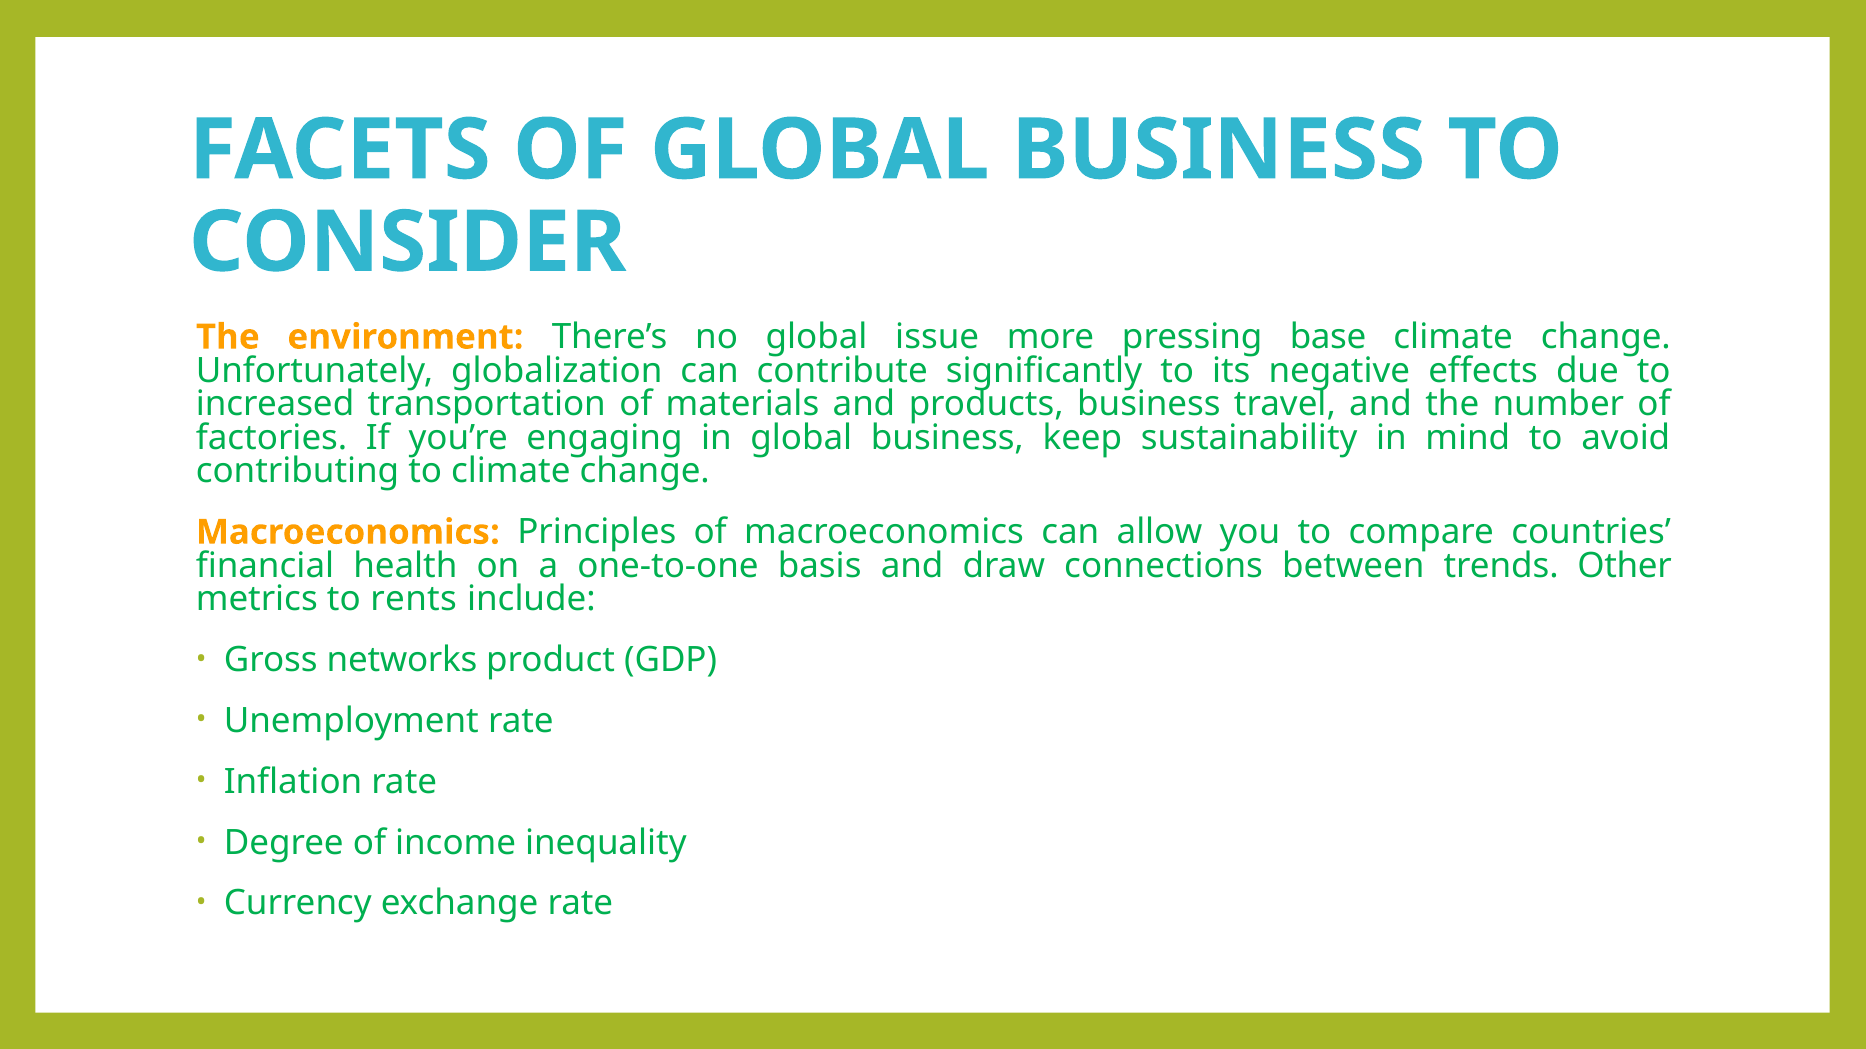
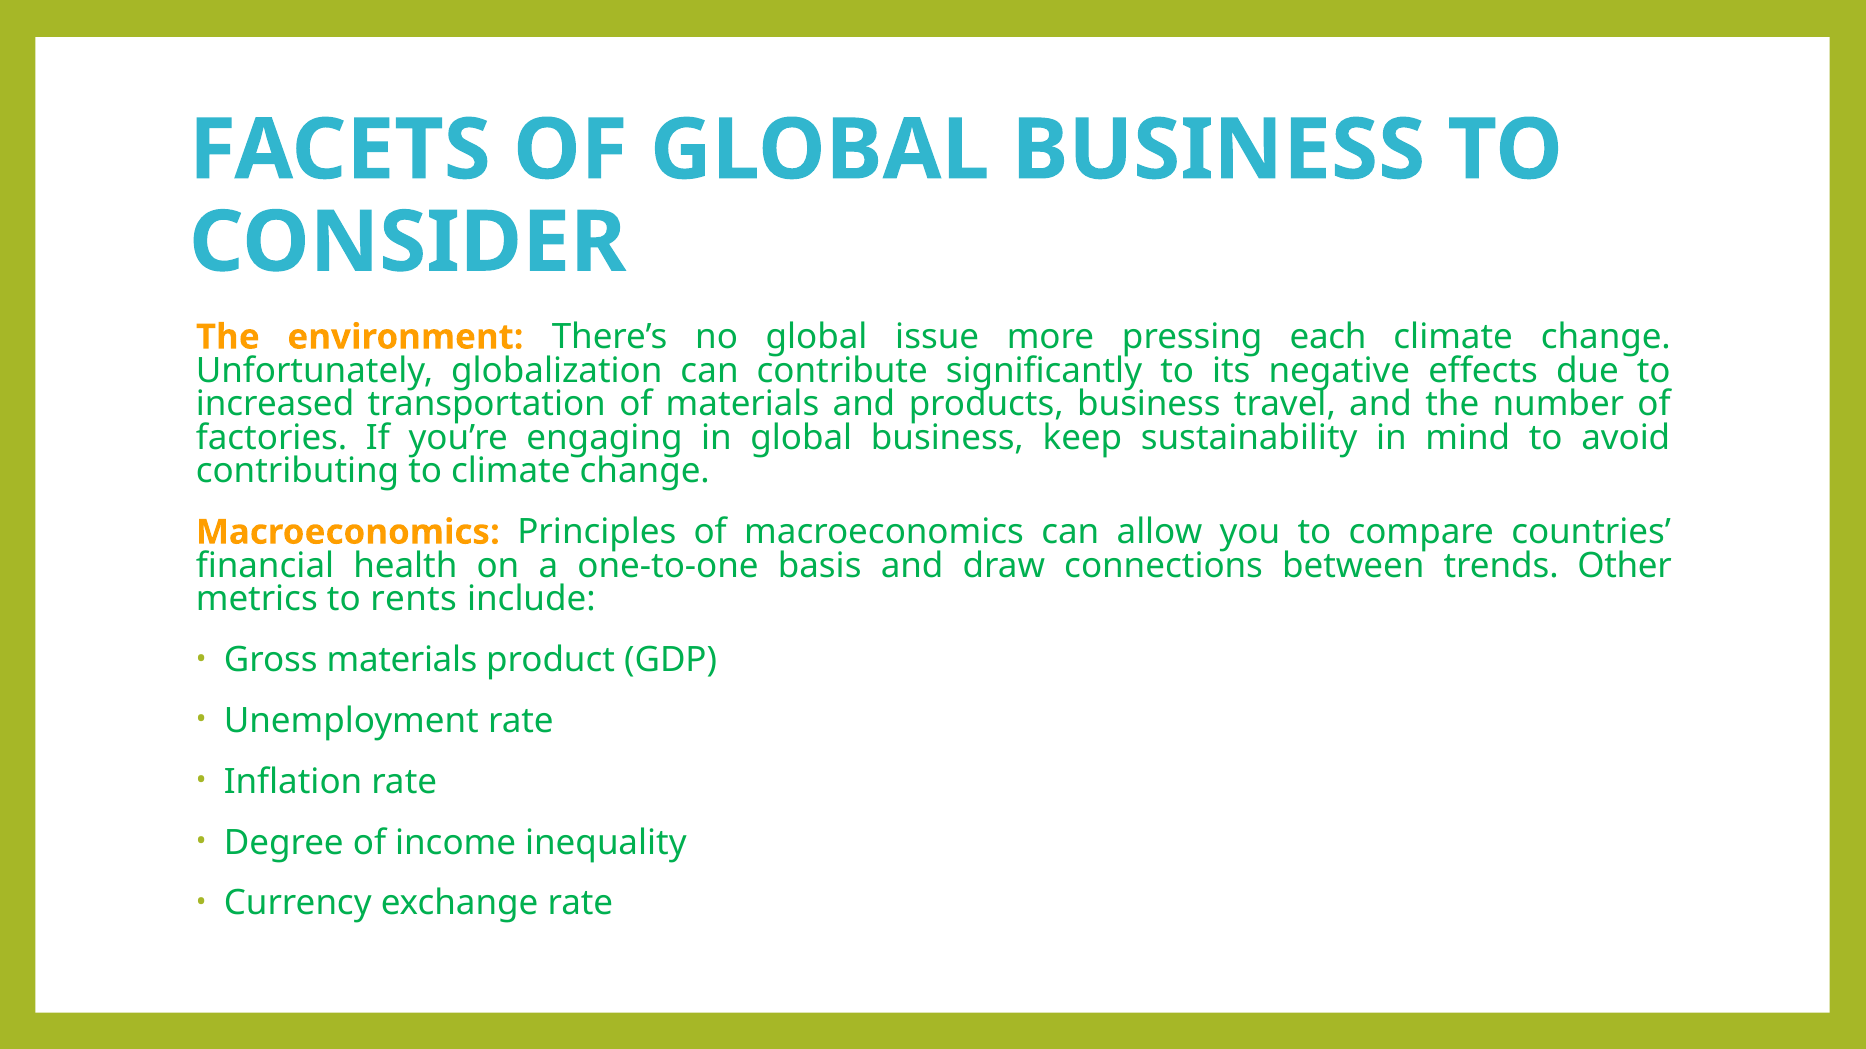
base: base -> each (1328, 337)
Gross networks: networks -> materials (402, 661)
